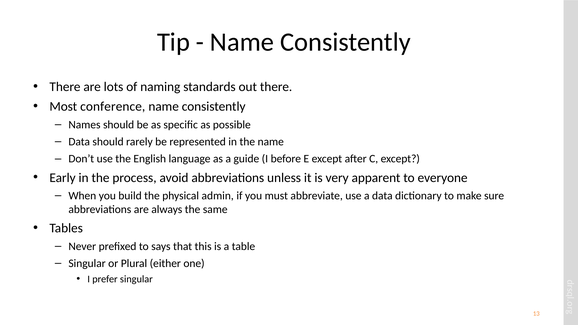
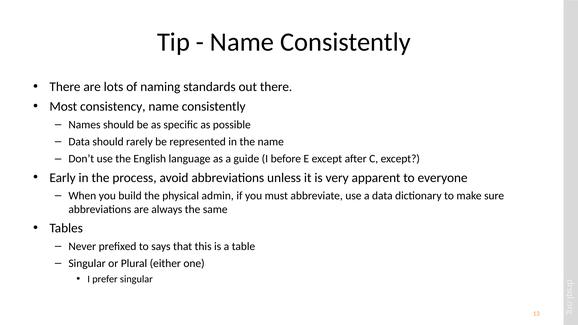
conference: conference -> consistency (113, 107)
